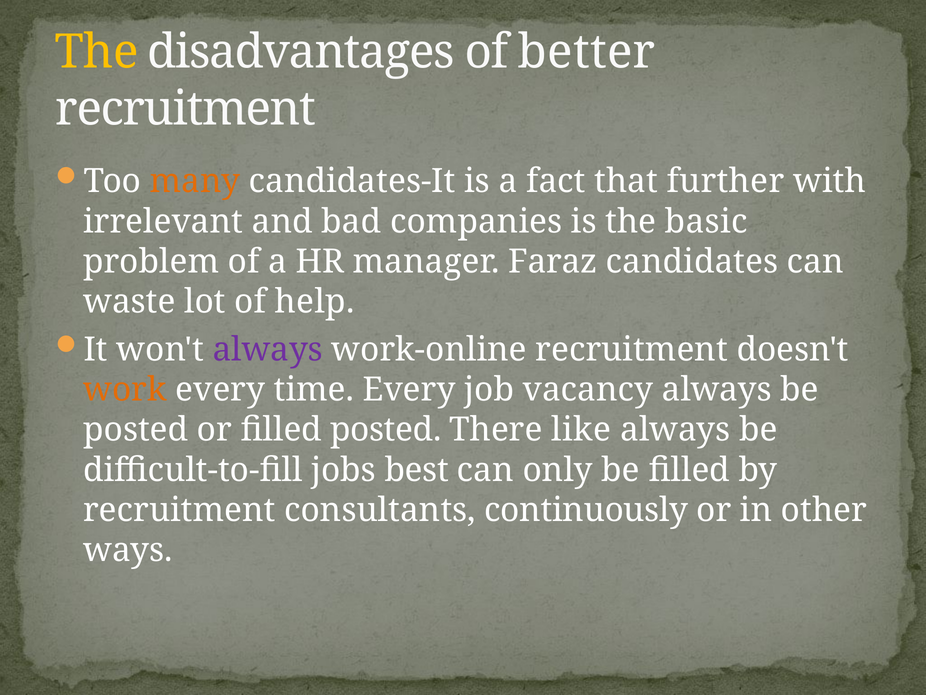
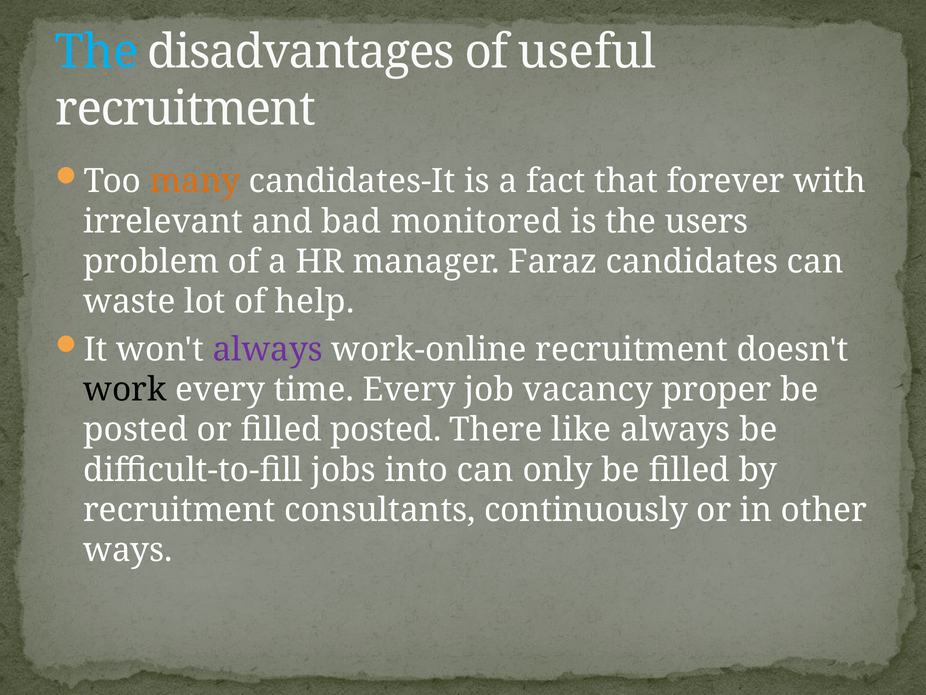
The colour: yellow -> light blue (97, 52)
better: better -> useful (587, 52)
further: further -> forever (726, 181)
companies: companies -> monitored (476, 221)
basic: basic -> users (707, 221)
work colour: orange -> black (125, 390)
vacancy always: always -> proper (717, 390)
best: best -> into (416, 470)
